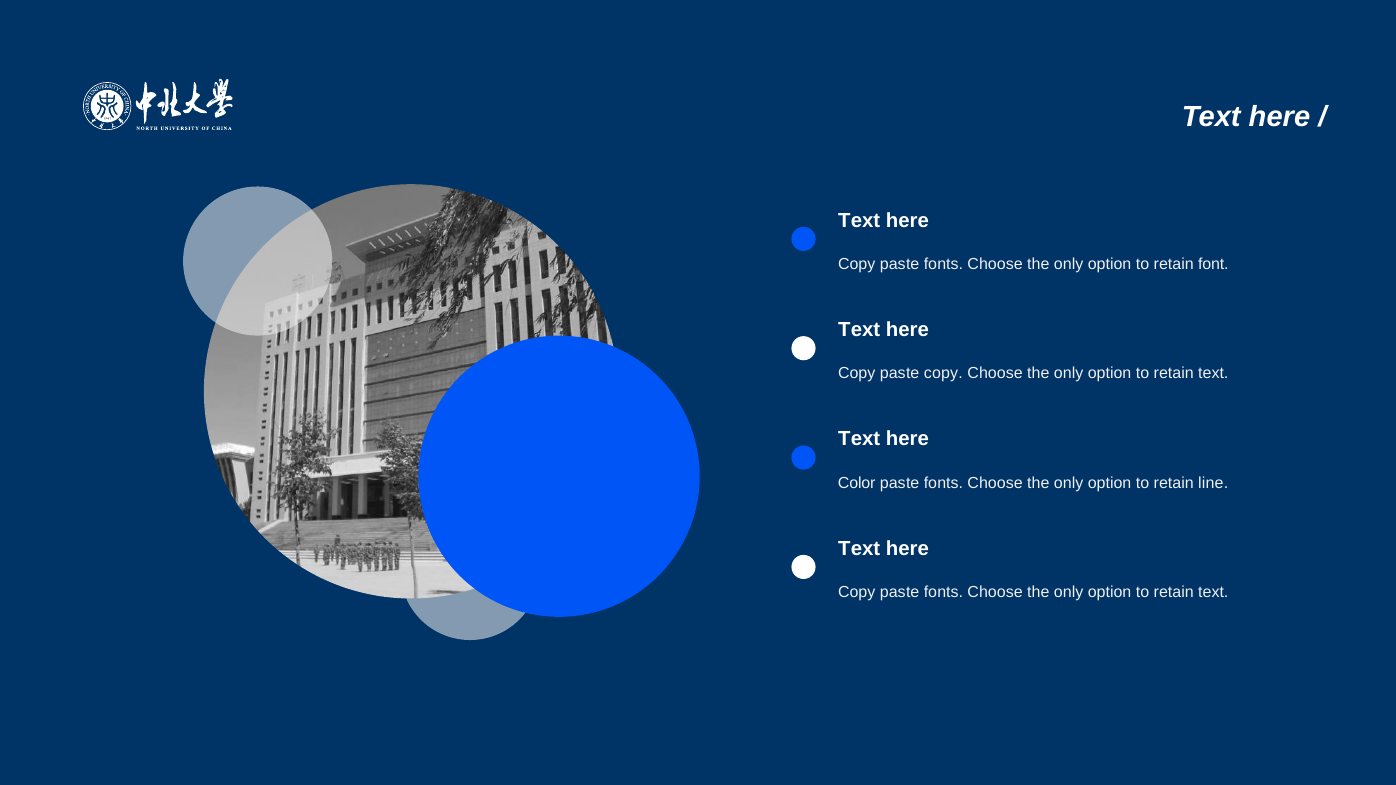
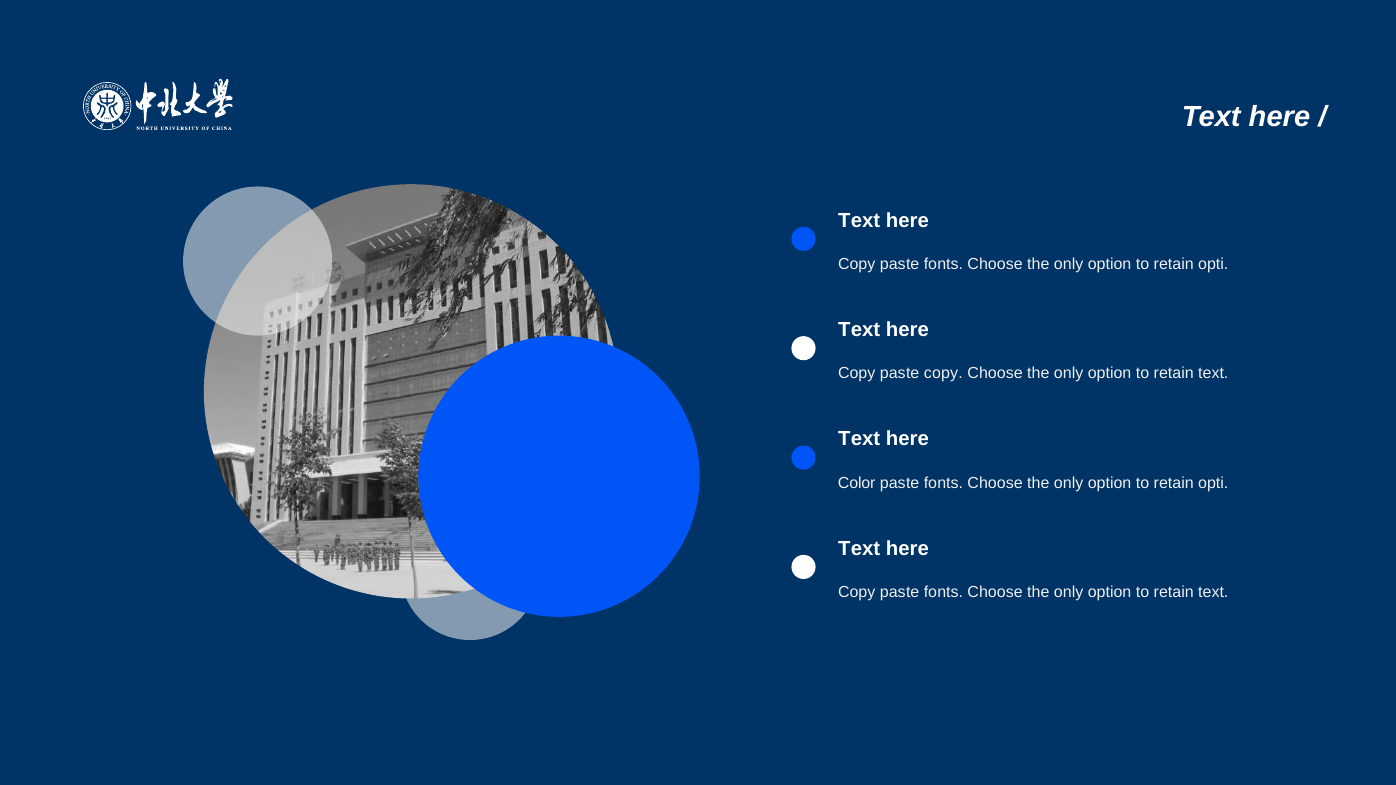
font: font -> opti (1213, 264)
line: line -> opti (1213, 483)
